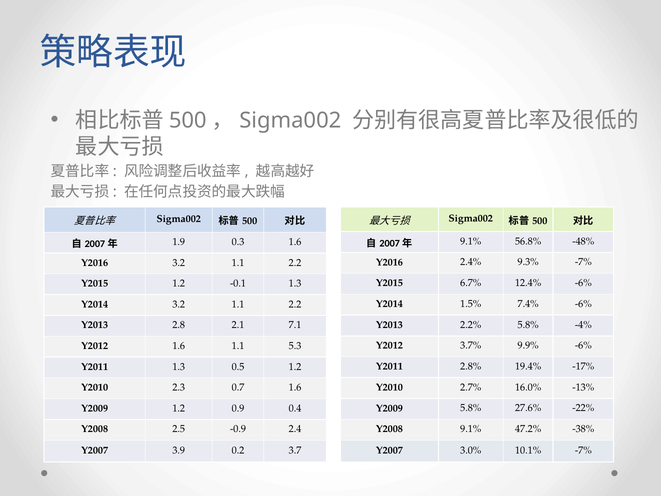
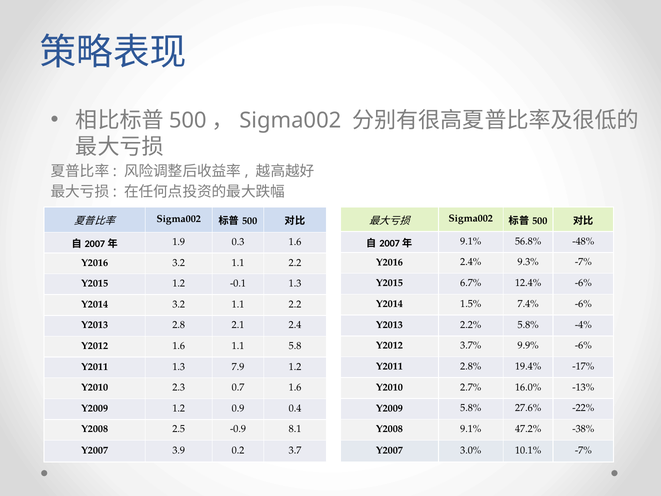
7.1: 7.1 -> 2.4 (295, 325)
5.3: 5.3 -> 5.8 (295, 346)
0.5: 0.5 -> 7.9 (238, 367)
2.4: 2.4 -> 8.1 (295, 429)
